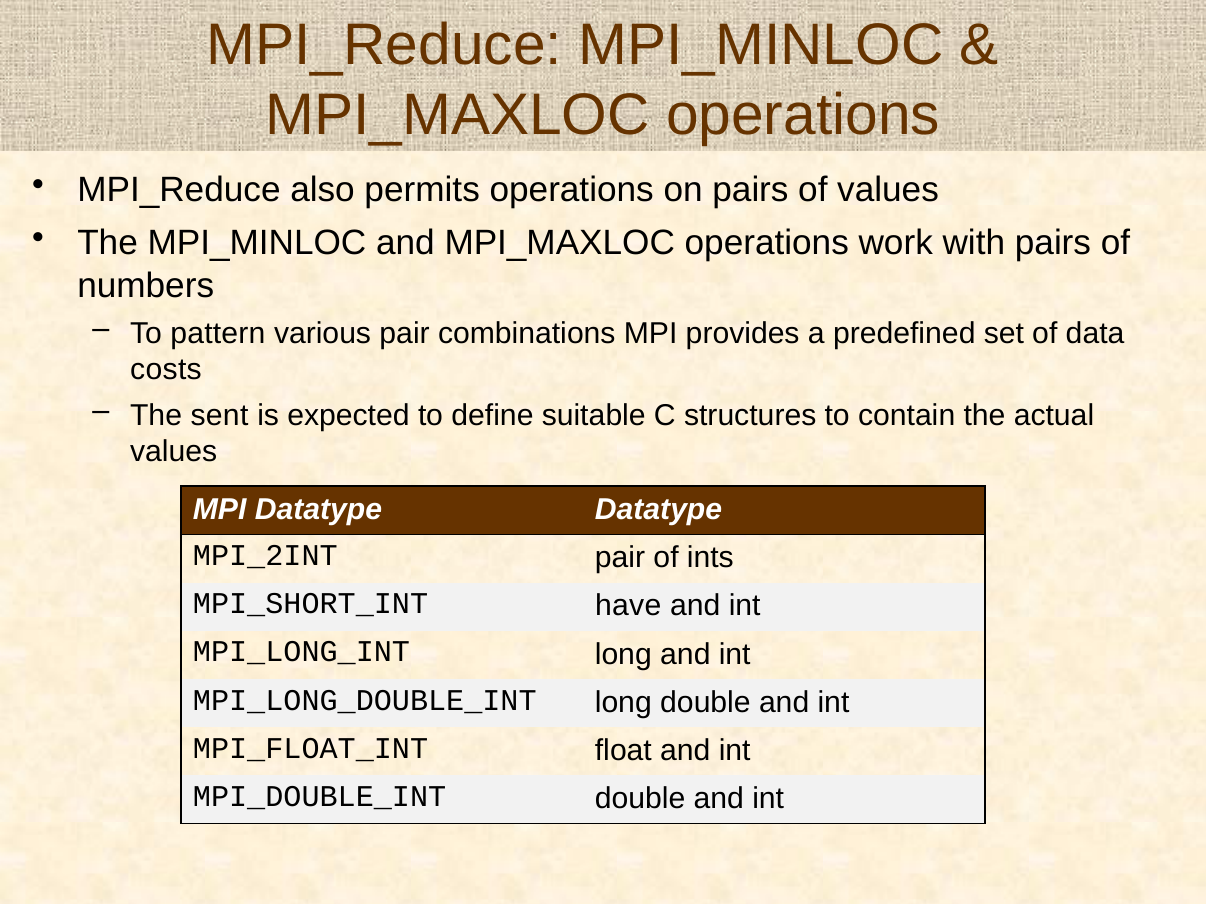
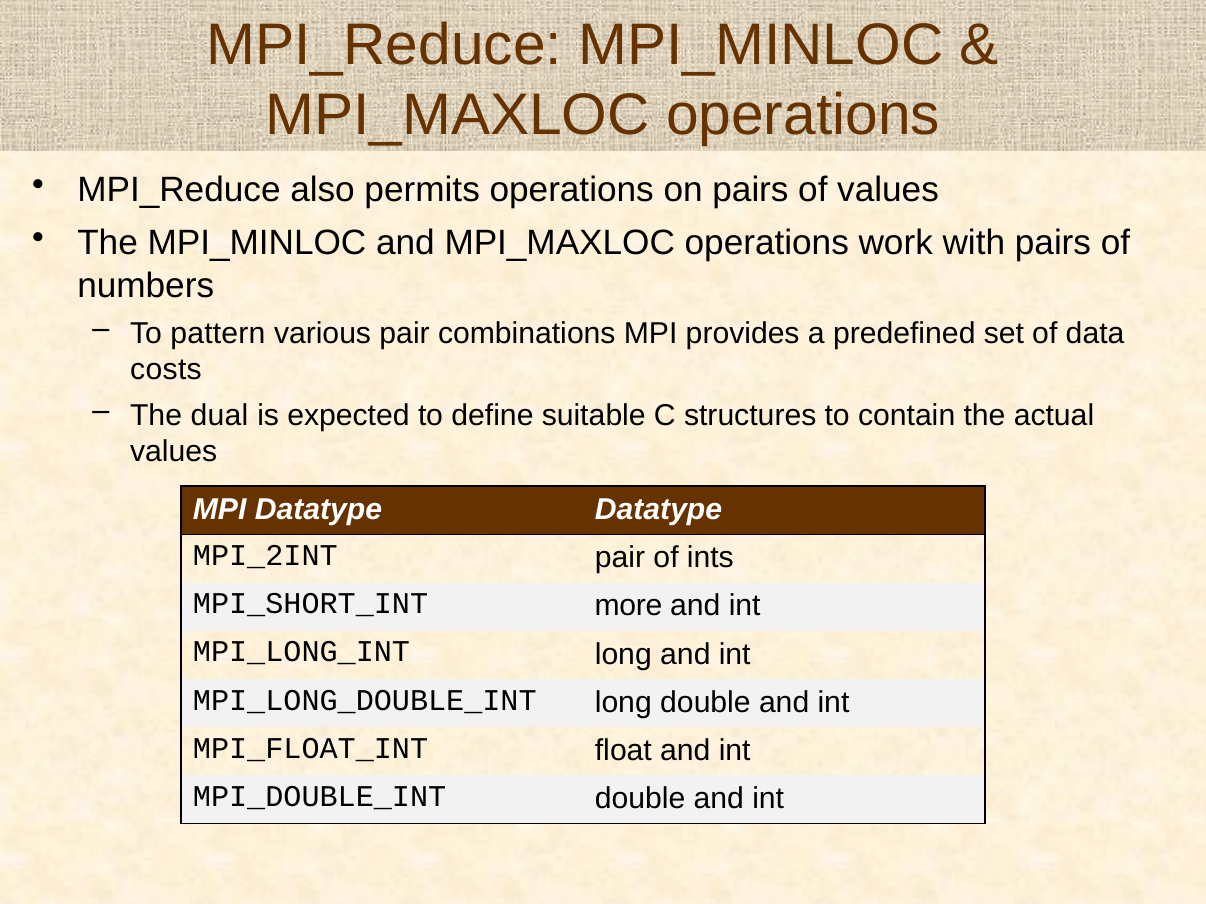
sent: sent -> dual (219, 416)
have: have -> more (628, 606)
